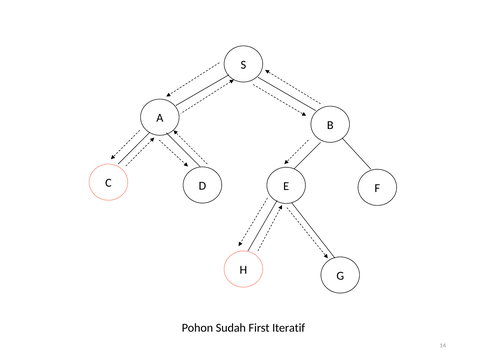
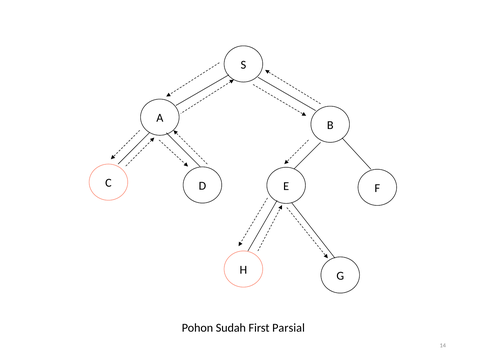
Iteratif: Iteratif -> Parsial (289, 327)
